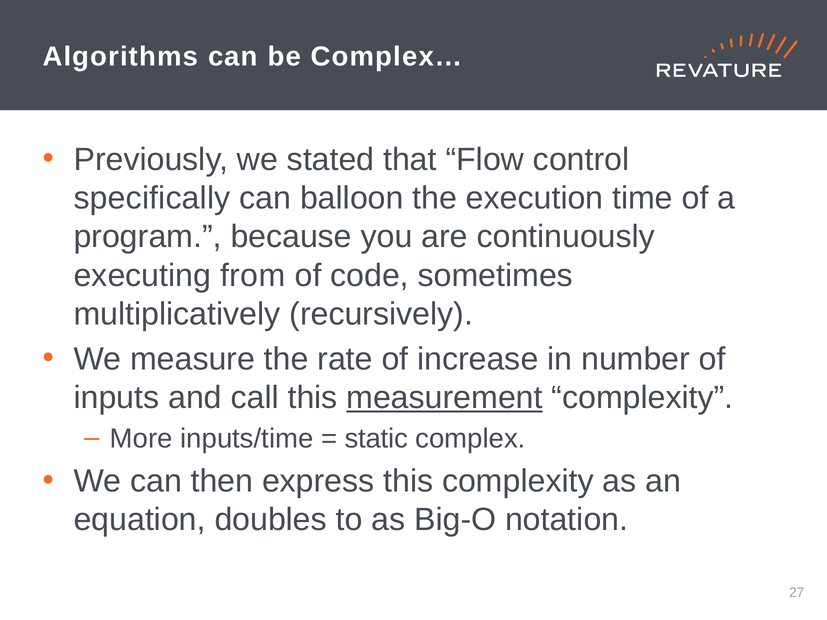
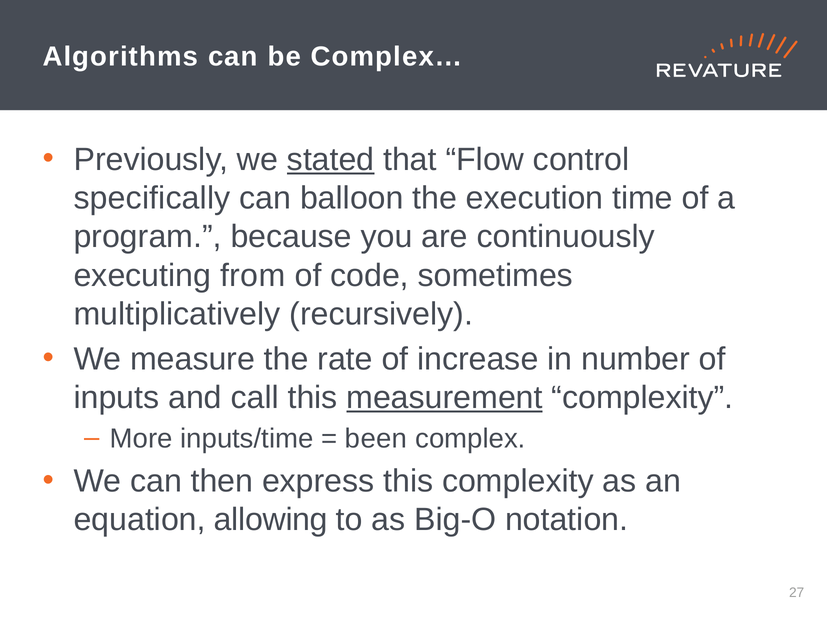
stated underline: none -> present (331, 160)
static: static -> been (376, 439)
doubles: doubles -> allowing (271, 520)
